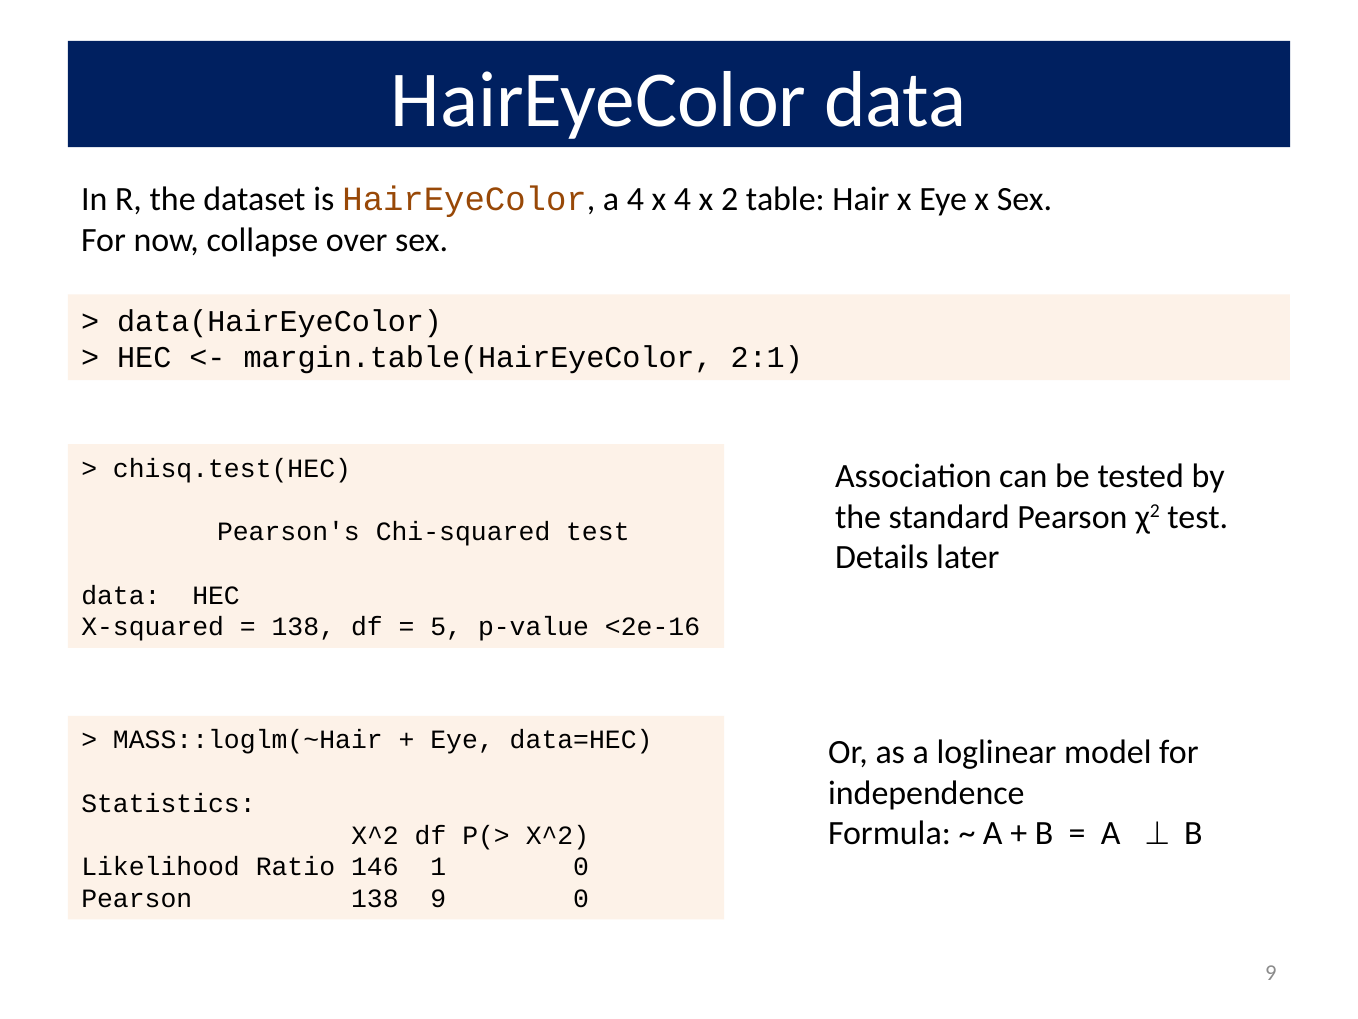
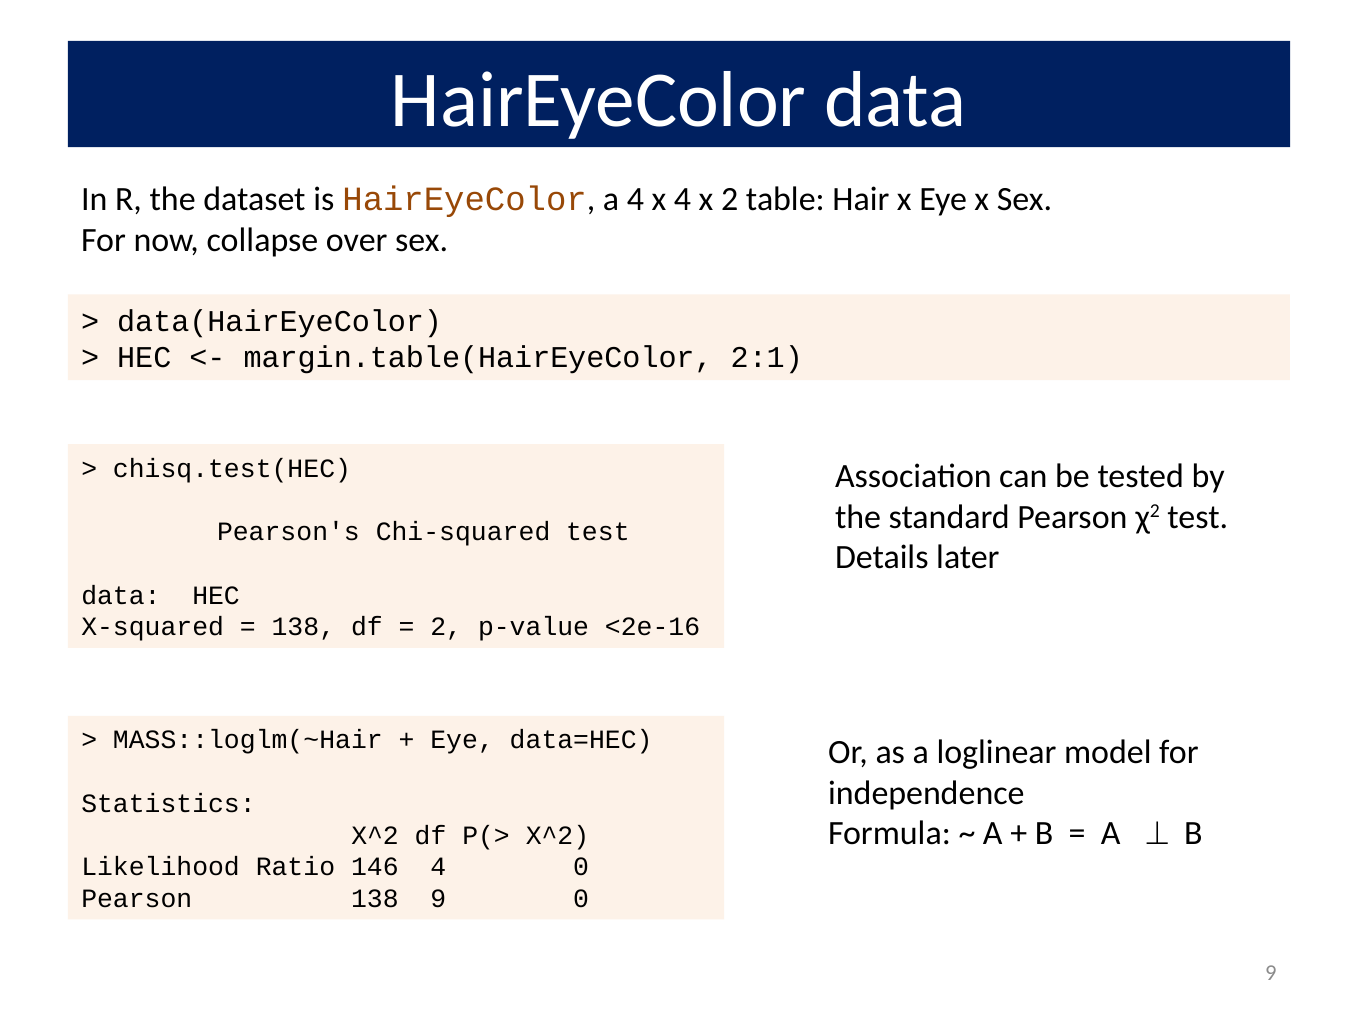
5: 5 -> 2 (446, 627)
146 1: 1 -> 4 (438, 867)
